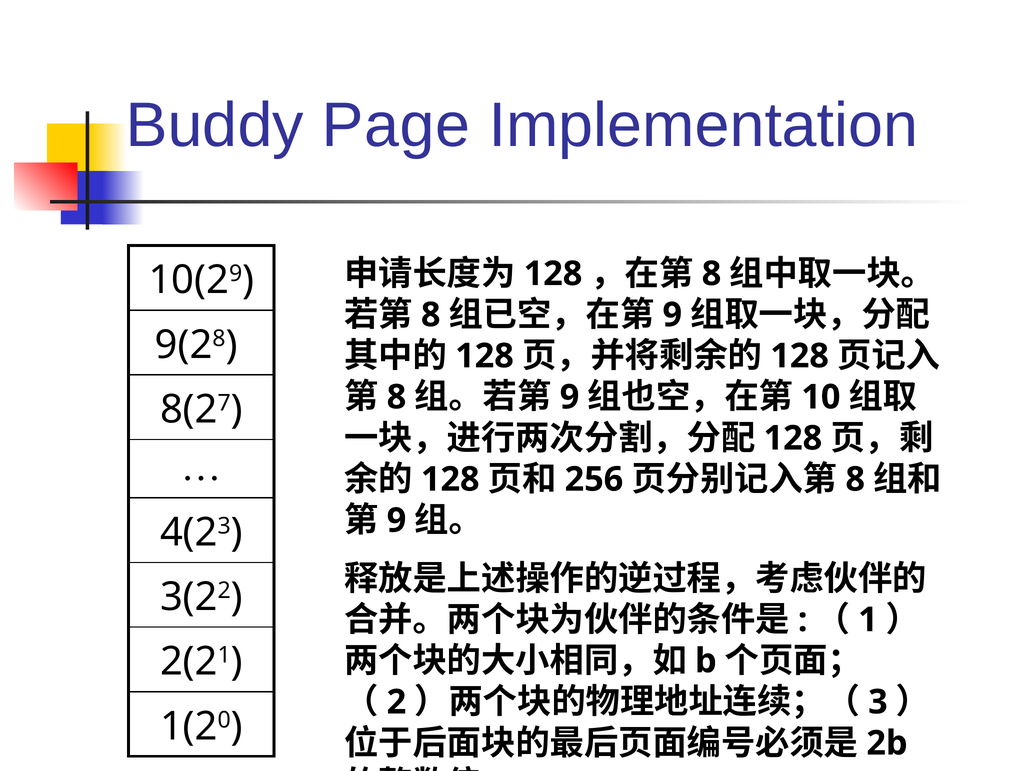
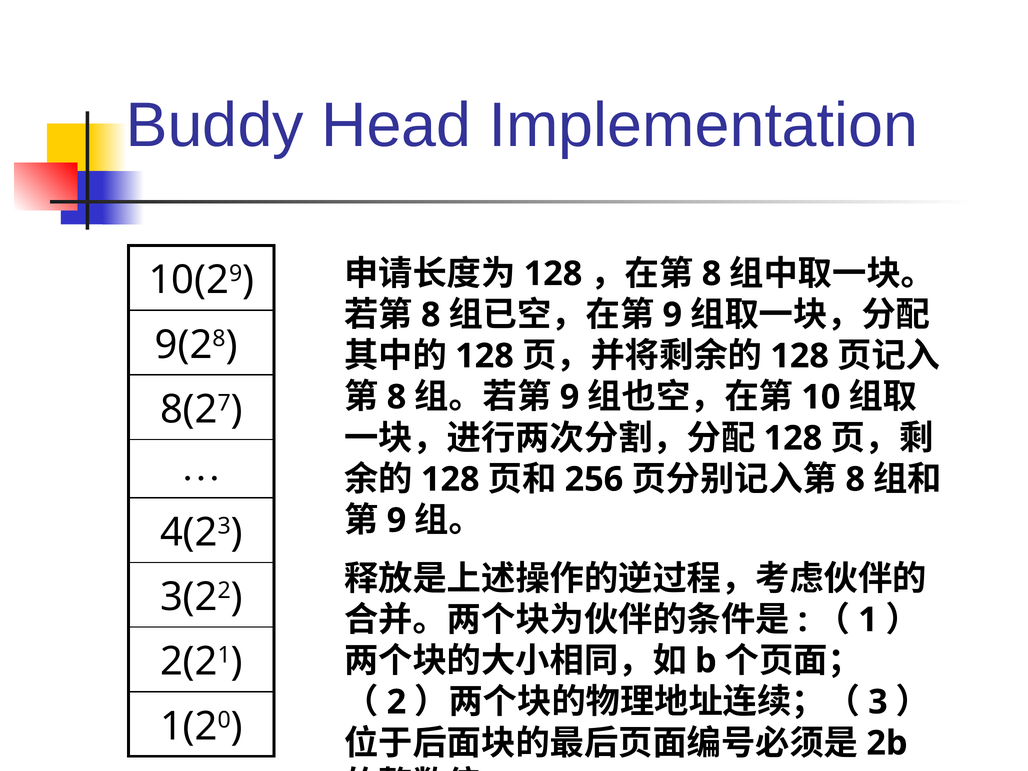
Page: Page -> Head (396, 125)
